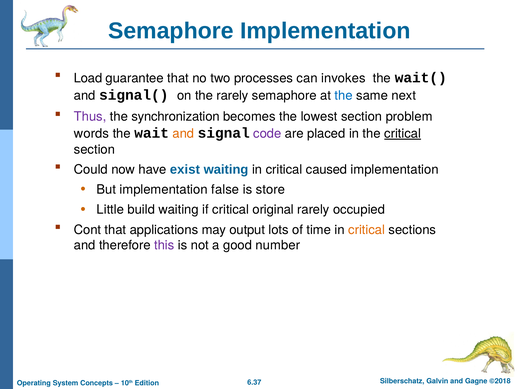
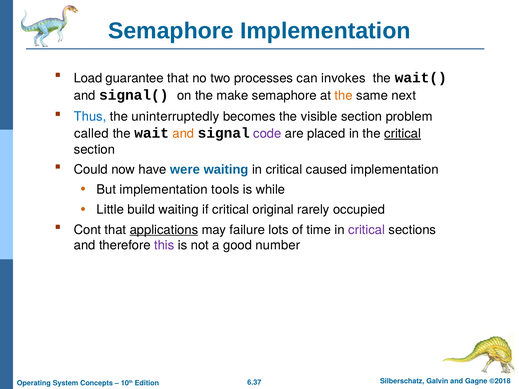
the rarely: rarely -> make (232, 96)
the colour: blue -> orange (344, 96)
Thus colour: purple -> blue (90, 117)
synchronization: synchronization -> uninterruptedly (175, 117)
lowest: lowest -> visible (319, 117)
words: words -> called (91, 134)
exist: exist -> were (185, 170)
false: false -> tools (225, 190)
store: store -> while (271, 190)
applications underline: none -> present (164, 230)
output: output -> failure (247, 230)
critical colour: orange -> purple (367, 230)
